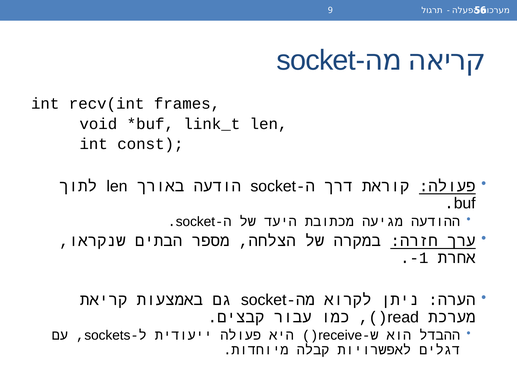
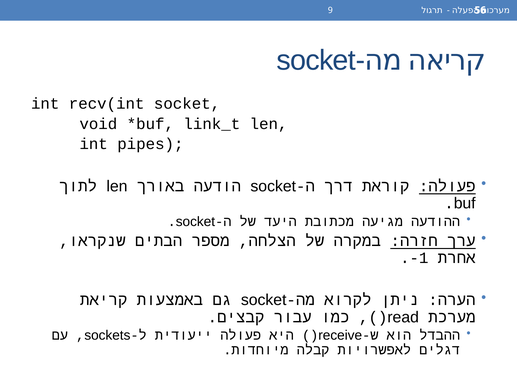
recv(int frames: frames -> socket (187, 104)
const: const -> pipes (150, 144)
